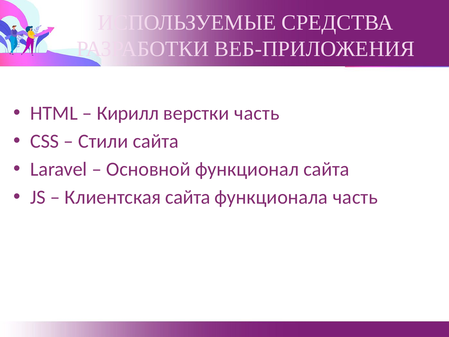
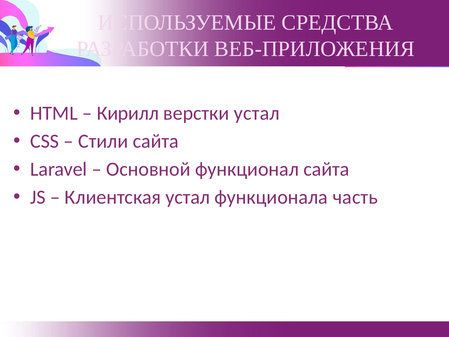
верстки часть: часть -> устал (257, 113)
Клиентская сайта: сайта -> устал (188, 197)
